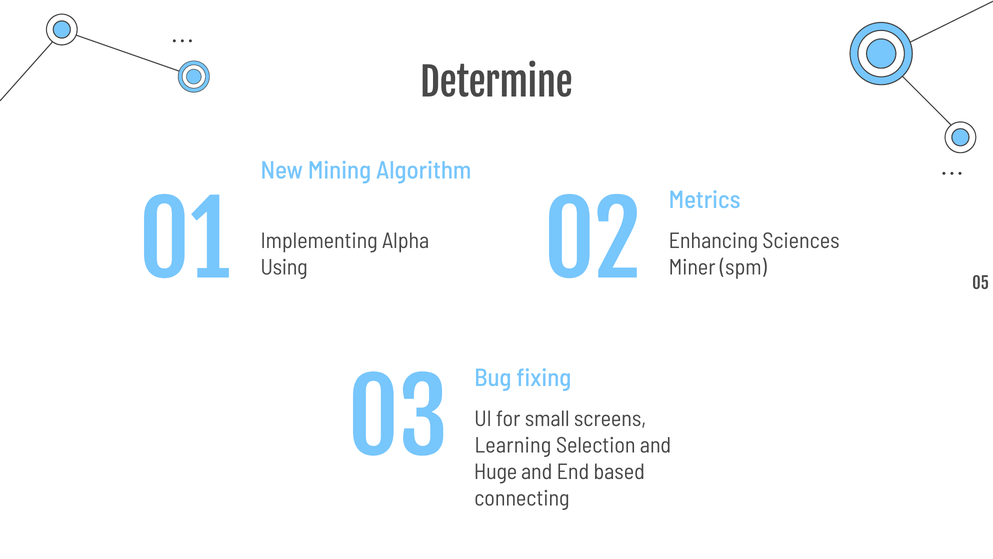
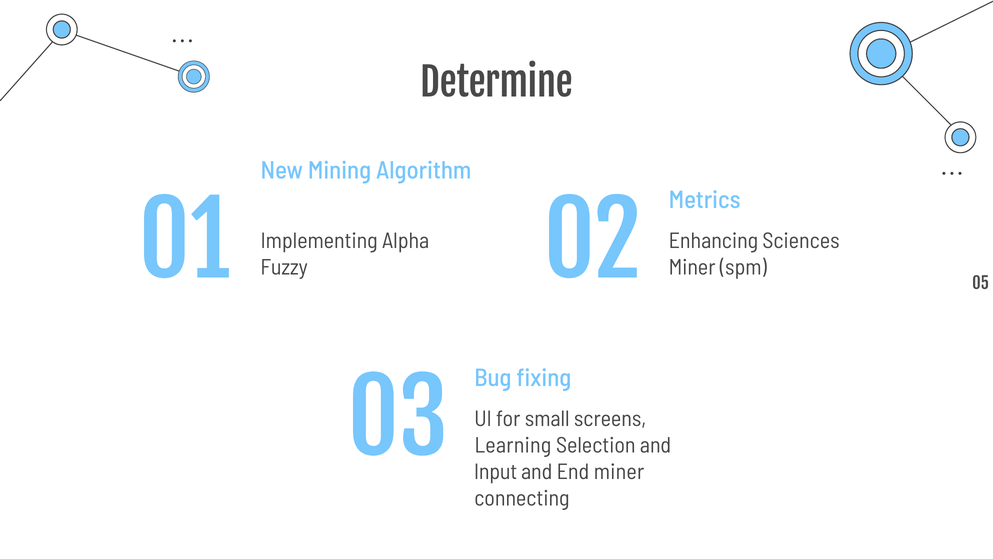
Using: Using -> Fuzzy (284, 267)
Huge: Huge -> Input (496, 471)
End based: based -> miner (619, 471)
